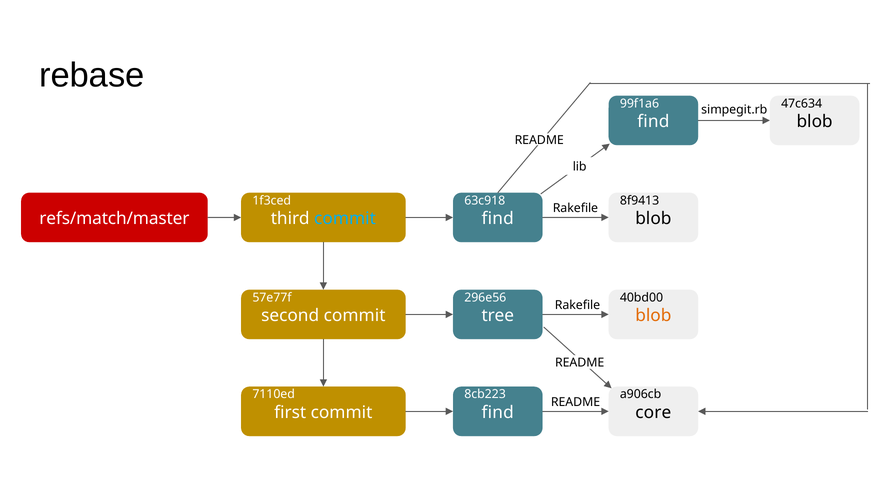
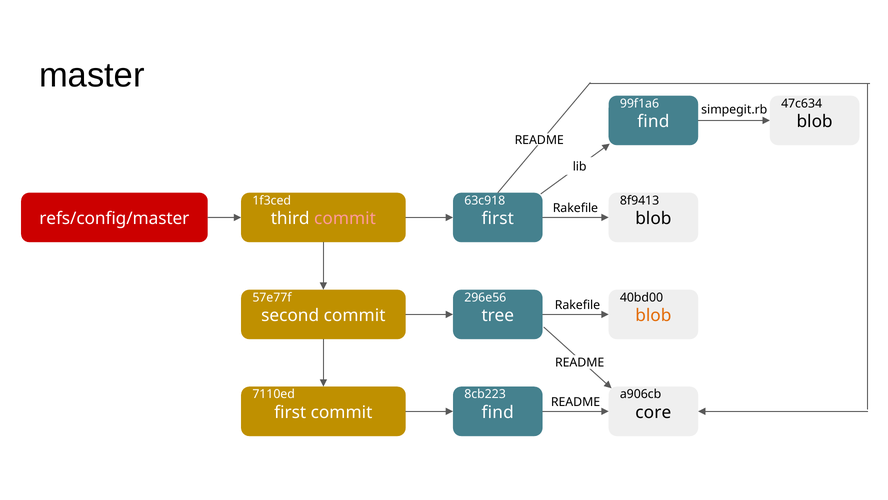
rebase: rebase -> master (92, 75)
refs/match/master: refs/match/master -> refs/config/master (114, 218)
commit colour: light blue -> pink (345, 218)
find: find -> first (498, 218)
